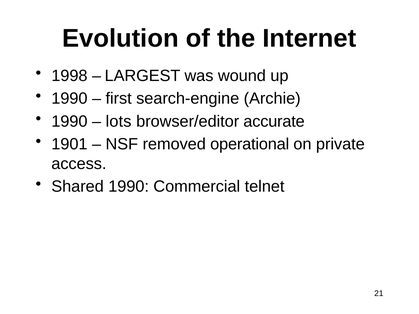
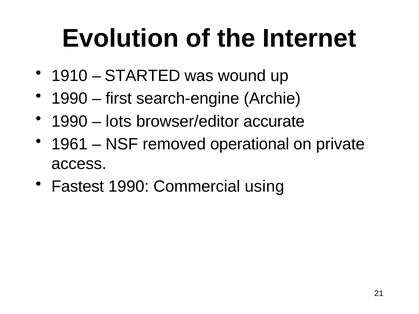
1998: 1998 -> 1910 (69, 76)
LARGEST: LARGEST -> STARTED (143, 76)
1901: 1901 -> 1961 (69, 144)
Shared: Shared -> Fastest (78, 187)
telnet: telnet -> using (264, 187)
